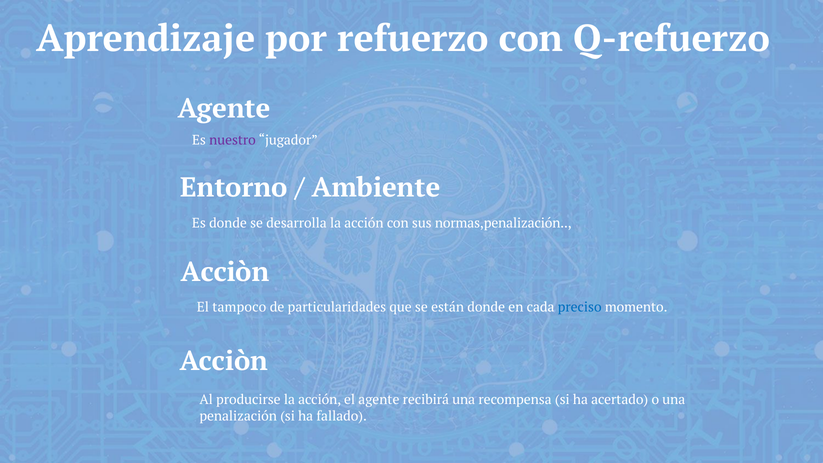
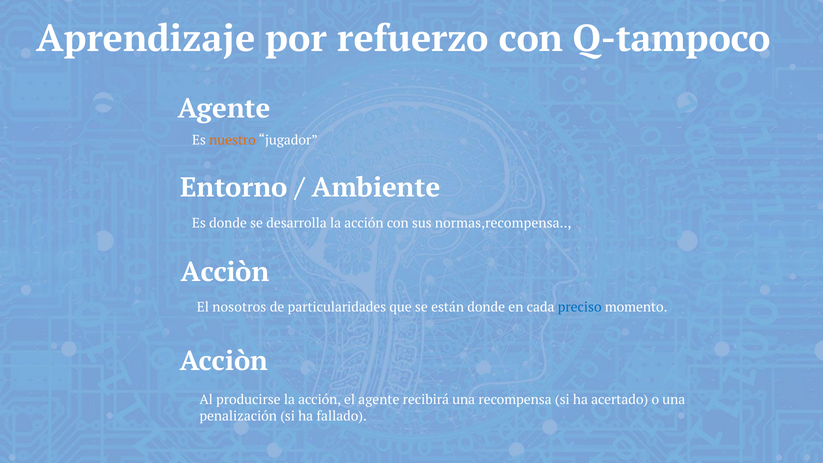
Q-refuerzo: Q-refuerzo -> Q-tampoco (672, 39)
nuestro colour: purple -> orange (232, 140)
normas,penalización: normas,penalización -> normas,recompensa (503, 223)
tampoco: tampoco -> nosotros (239, 307)
